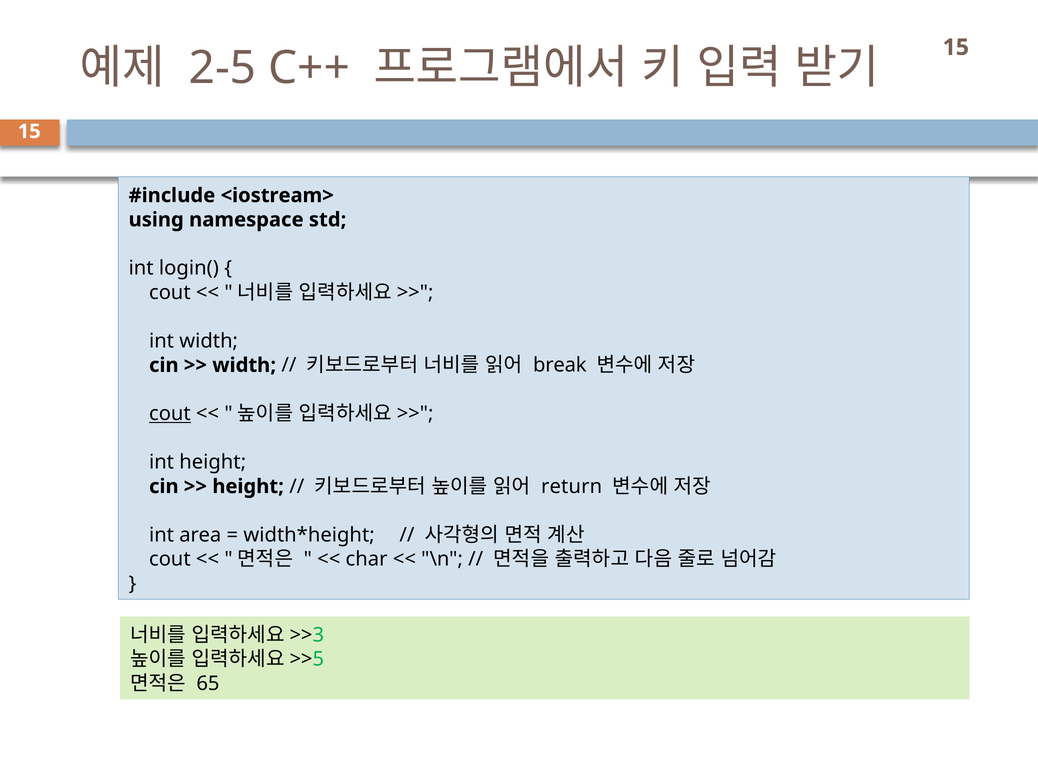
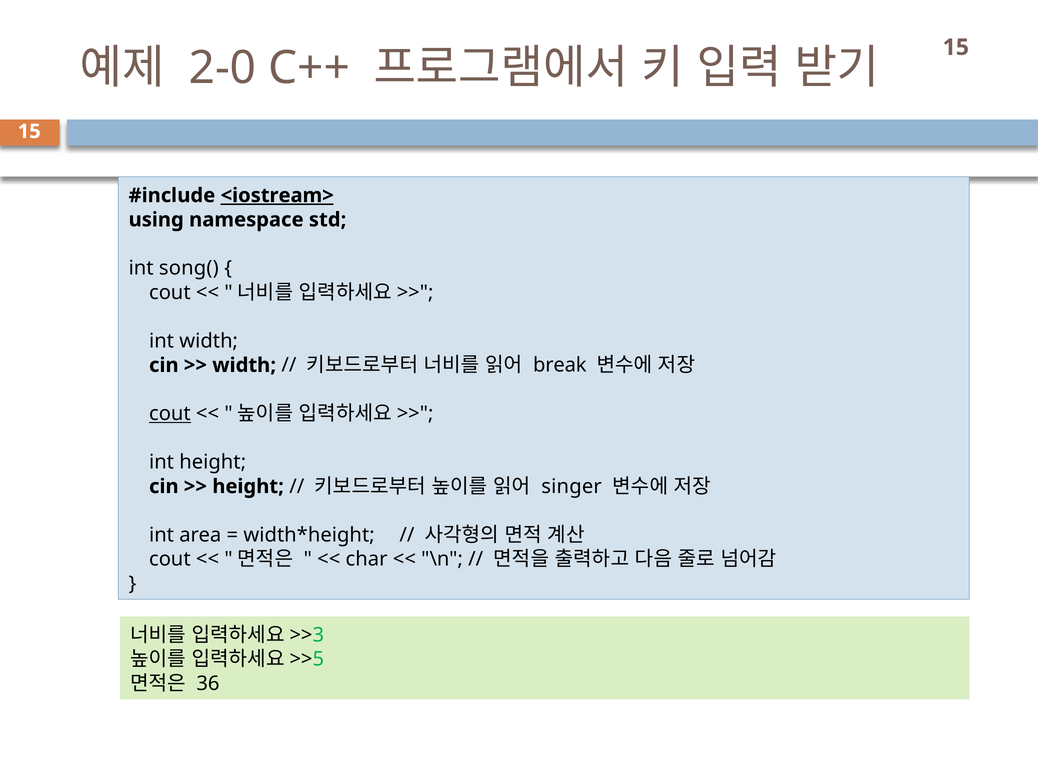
2-5: 2-5 -> 2-0 (223, 68)
<iostream> underline: none -> present (277, 195)
login(: login( -> song( (189, 268)
return: return -> singer (572, 486)
65: 65 -> 36 (208, 683)
